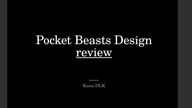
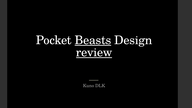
Beasts underline: none -> present (93, 40)
